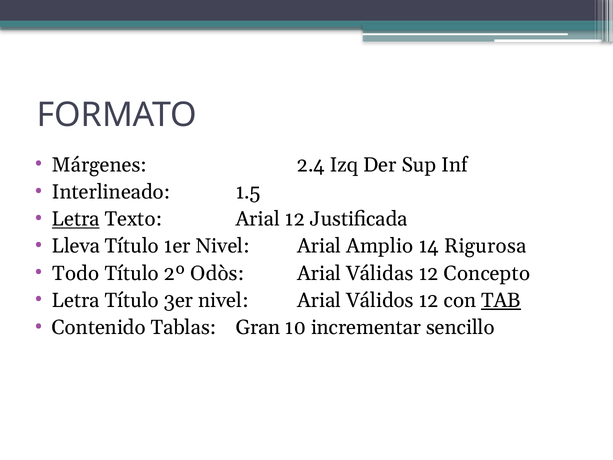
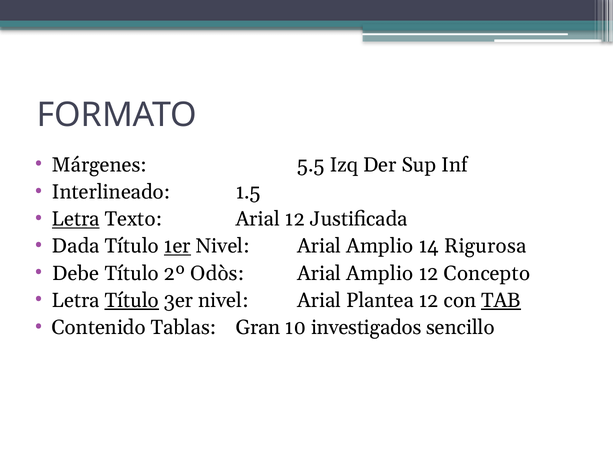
2.4: 2.4 -> 5.5 (311, 165)
Lleva: Lleva -> Dada (76, 246)
1er underline: none -> present (177, 246)
Todo: Todo -> Debe (76, 273)
Válidas: Válidas -> Amplio (380, 273)
Título underline: none -> present (132, 300)
Válidos: Válidos -> Plantea (380, 300)
incrementar: incrementar -> investigados (366, 327)
